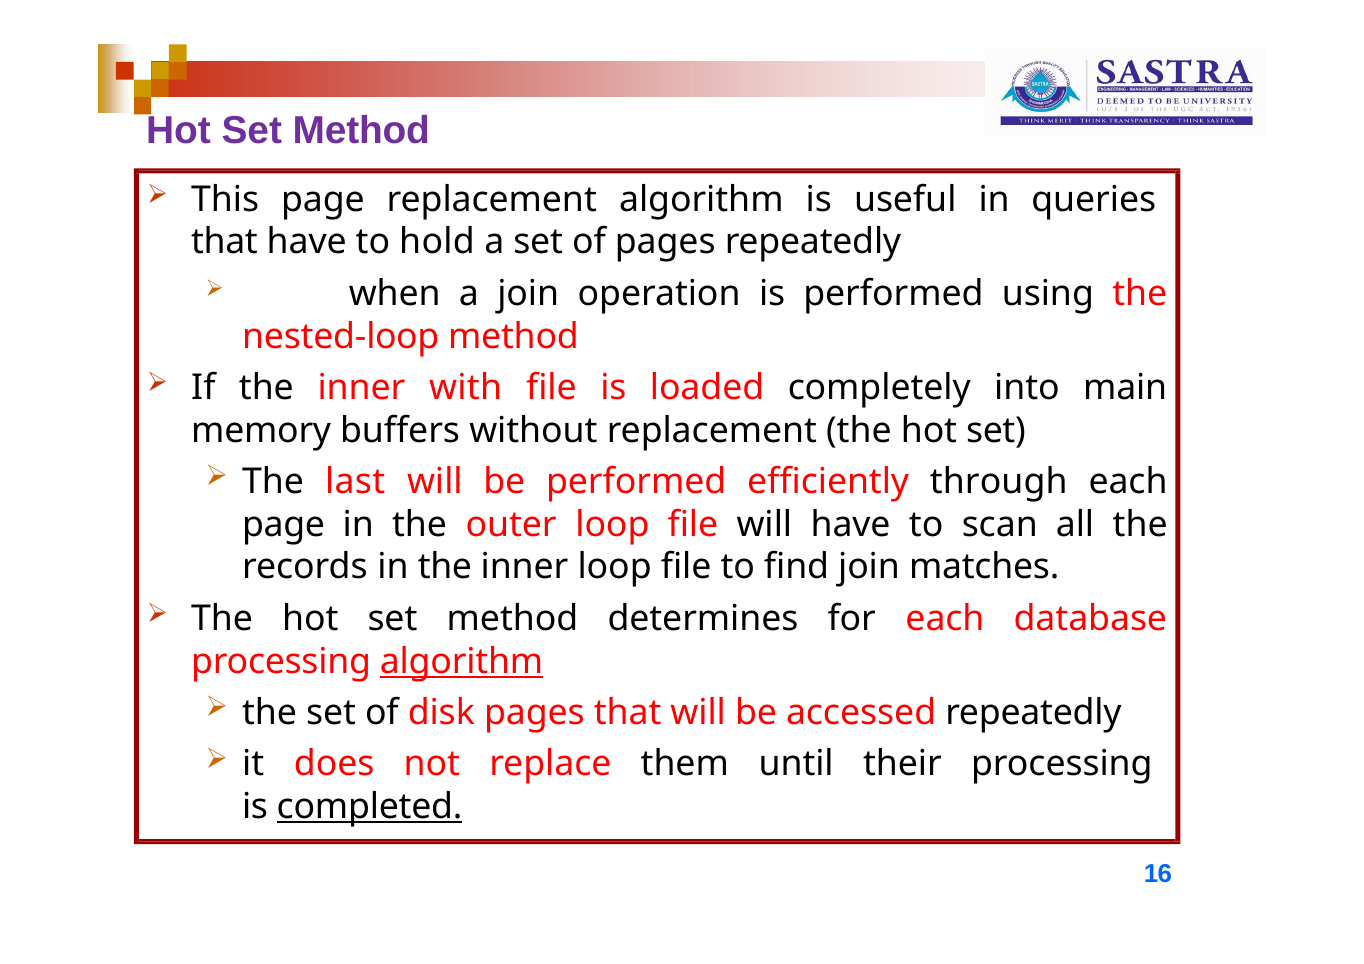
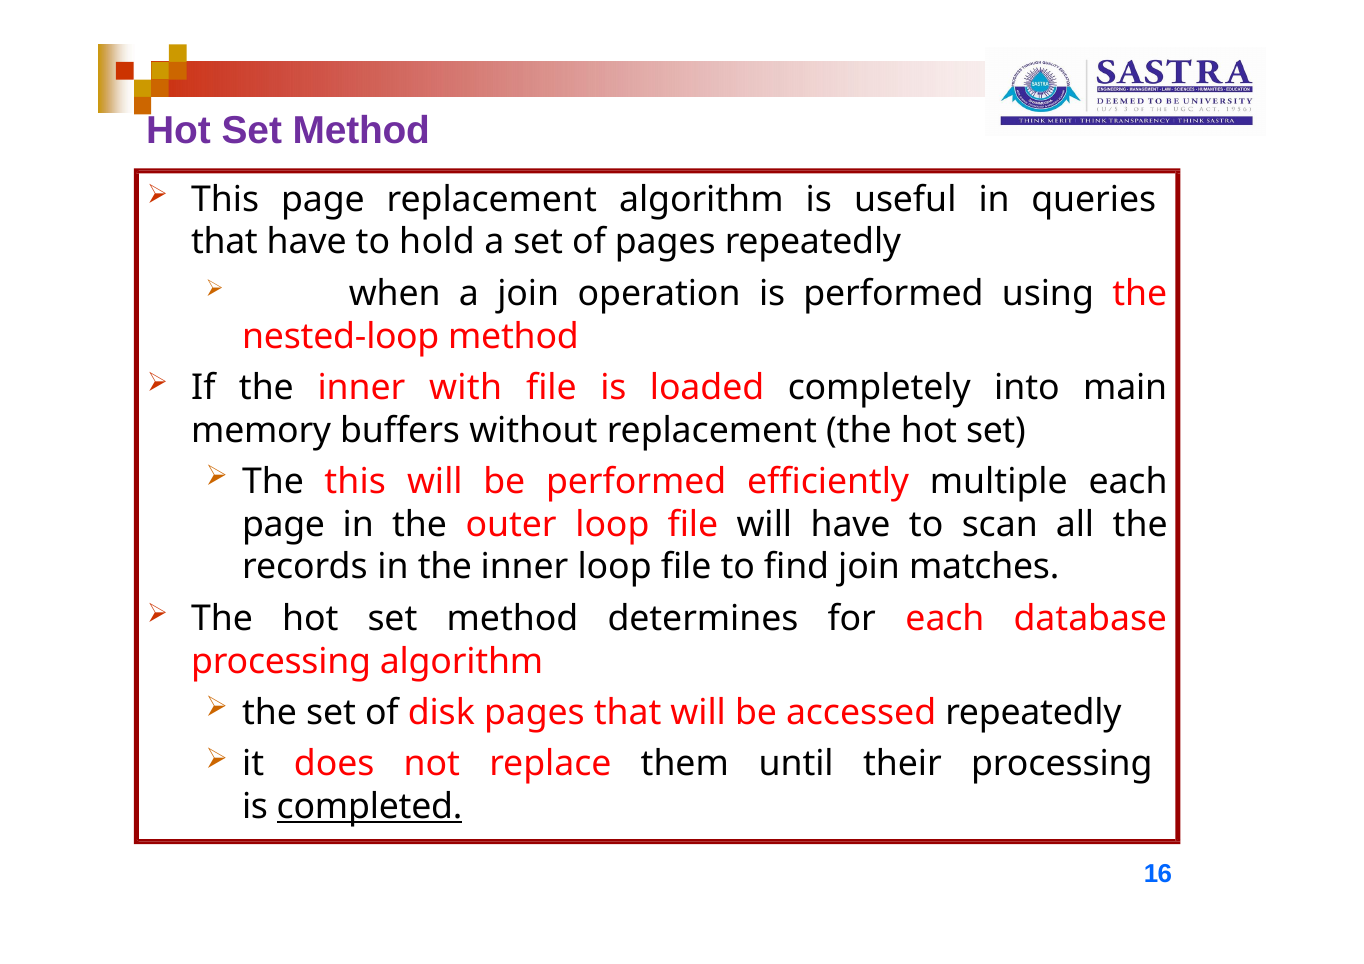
The last: last -> this (355, 482)
through: through -> multiple (999, 482)
algorithm underline: present -> none (462, 661)
